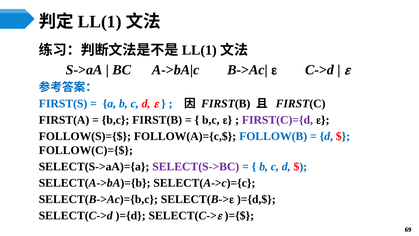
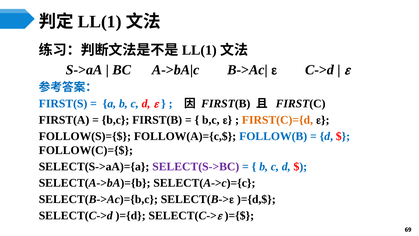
FIRST(C)={d colour: purple -> orange (277, 120)
